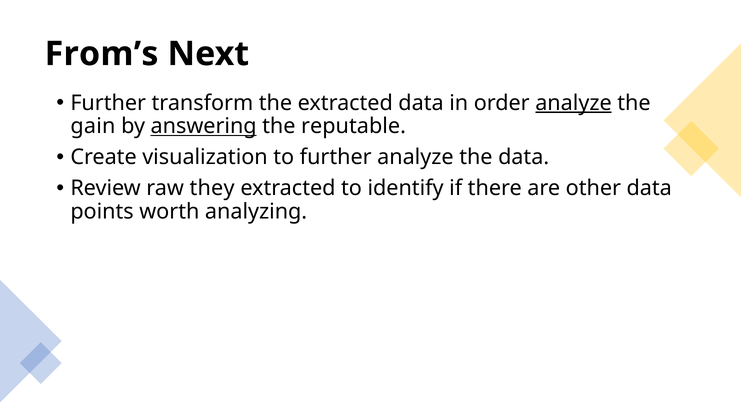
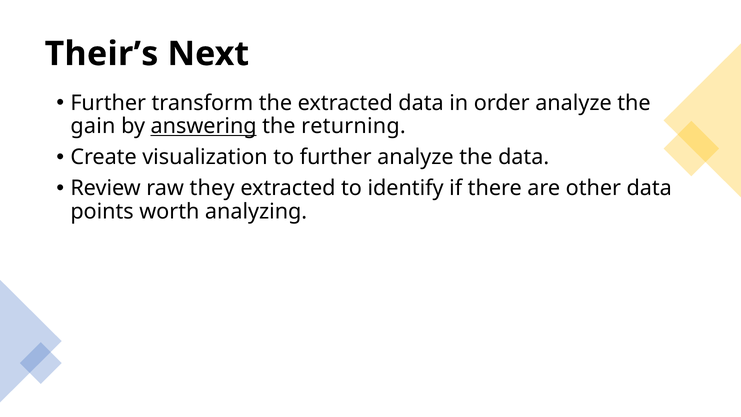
From’s: From’s -> Their’s (101, 54)
analyze underline: present -> none (574, 103)
reputable: reputable -> returning (353, 126)
